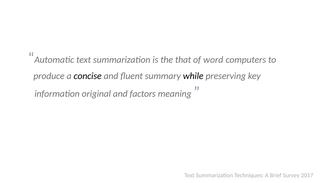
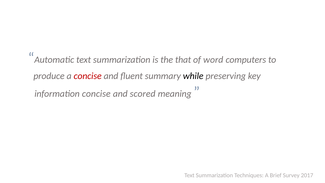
concise colour: black -> red (88, 76)
information original: original -> concise (96, 94)
factors: factors -> scored (143, 94)
